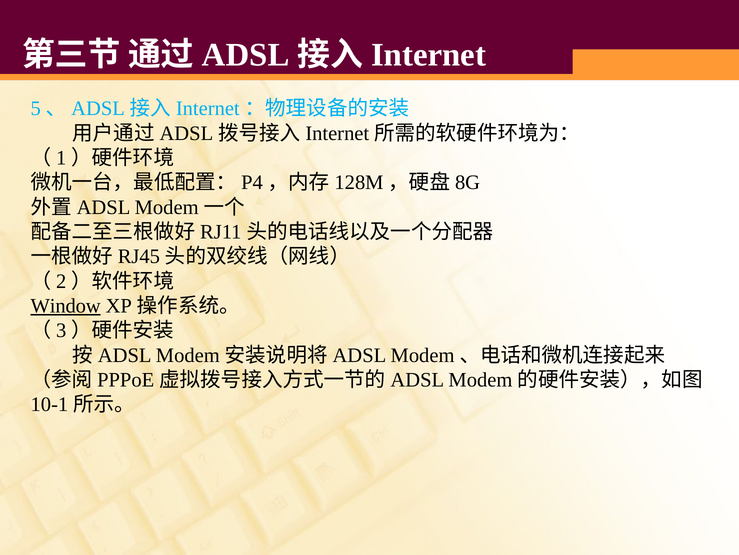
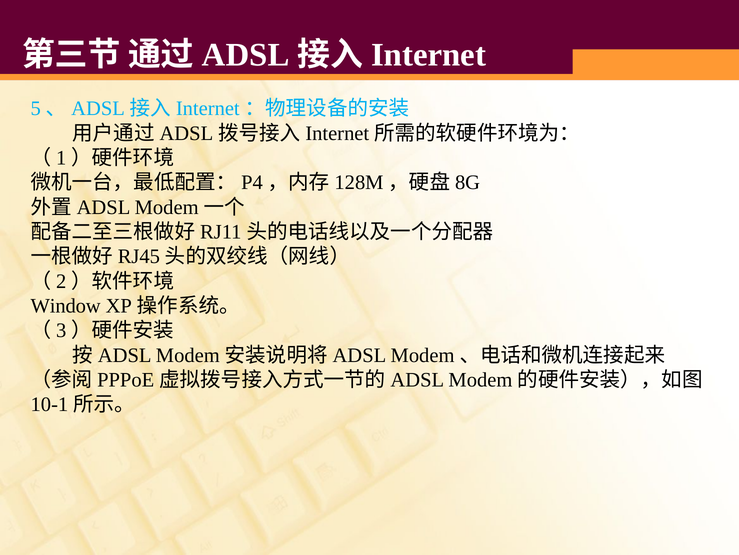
Window underline: present -> none (66, 306)
